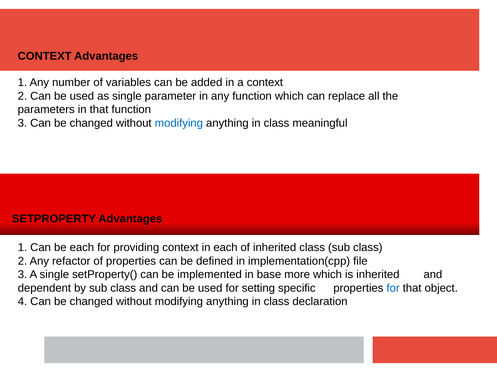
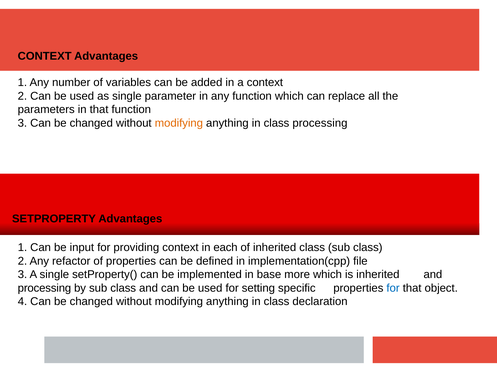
modifying colour: blue -> orange (179, 123)
class meaningful: meaningful -> processing (320, 123)
be each: each -> input (82, 248)
dependent: dependent -> processing (44, 289)
